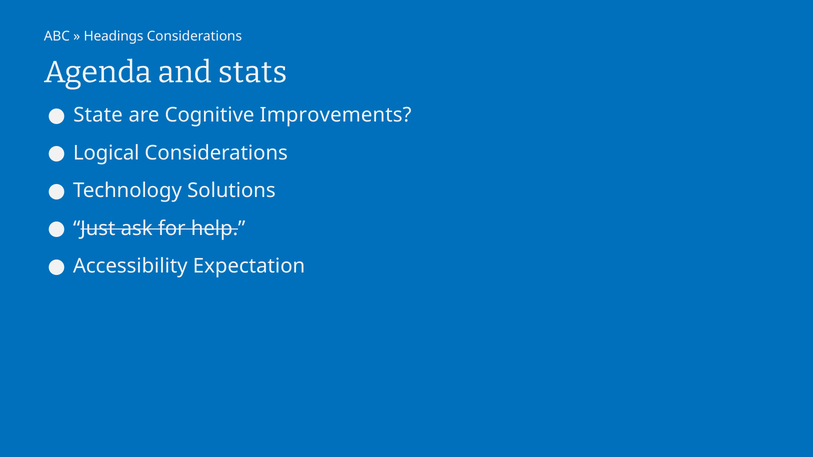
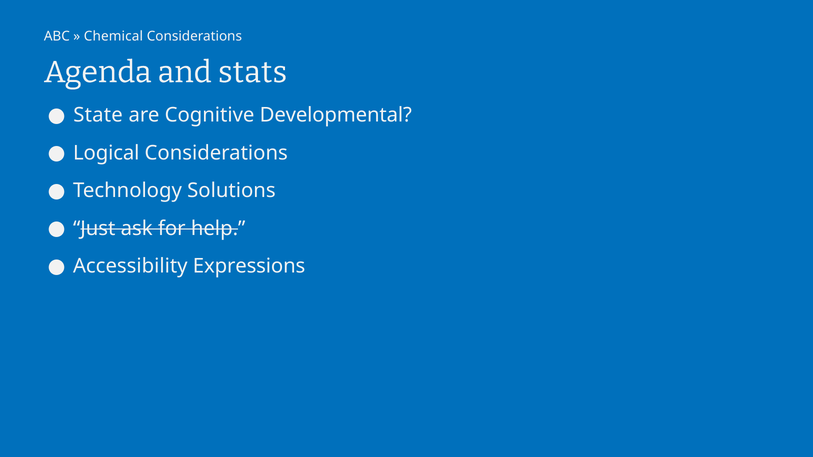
Headings: Headings -> Chemical (113, 36)
Improvements: Improvements -> Developmental (336, 115)
Expectation: Expectation -> Expressions (249, 266)
